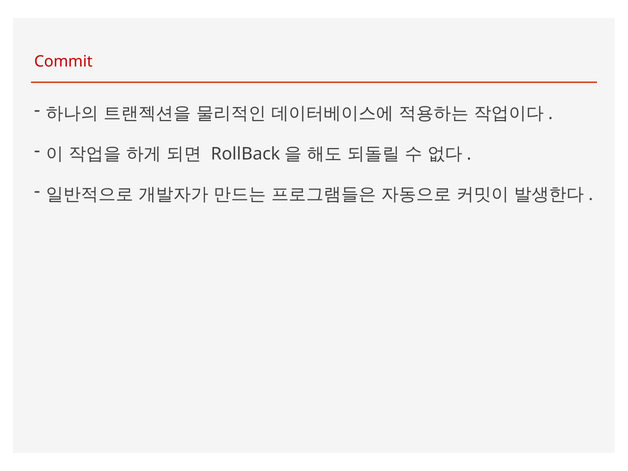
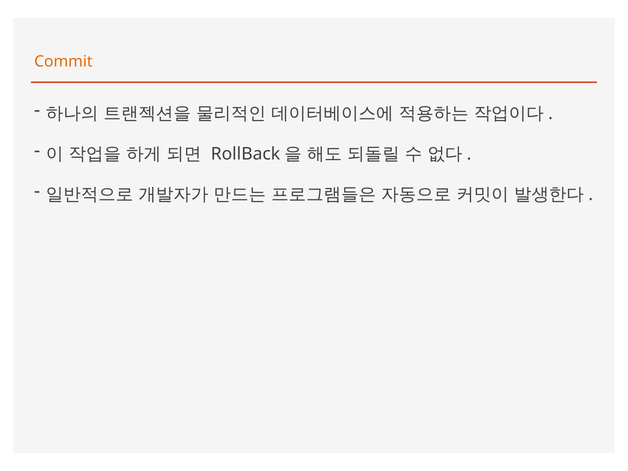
Commit colour: red -> orange (63, 61)
